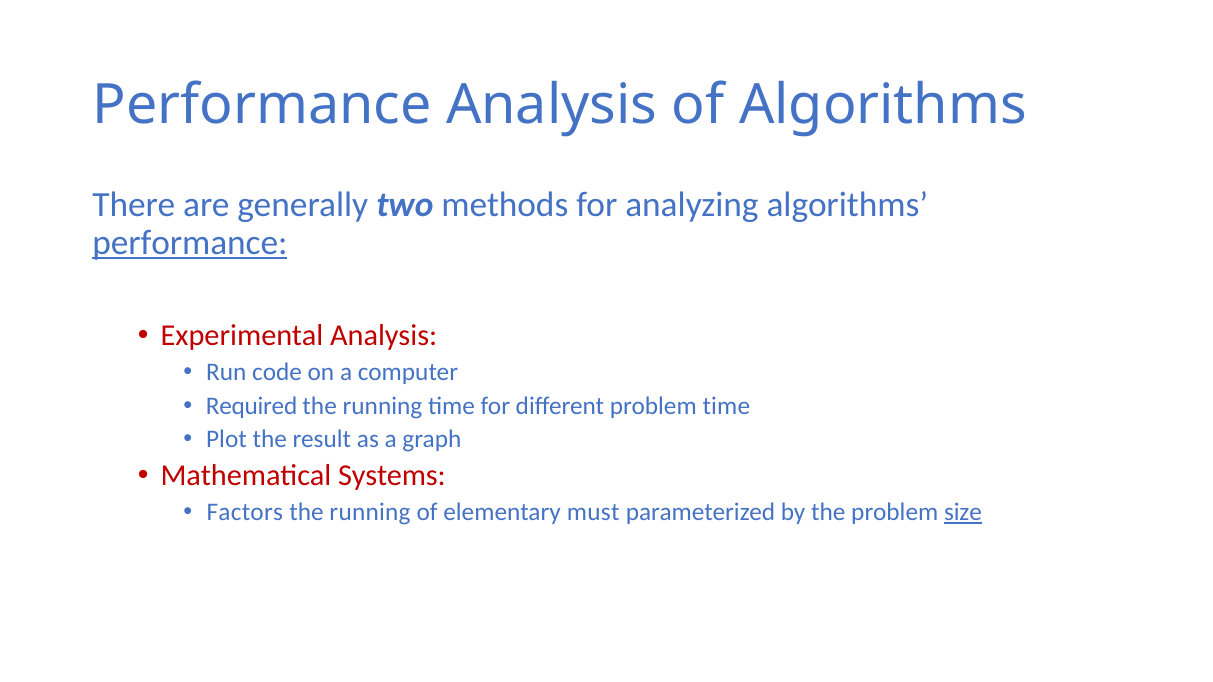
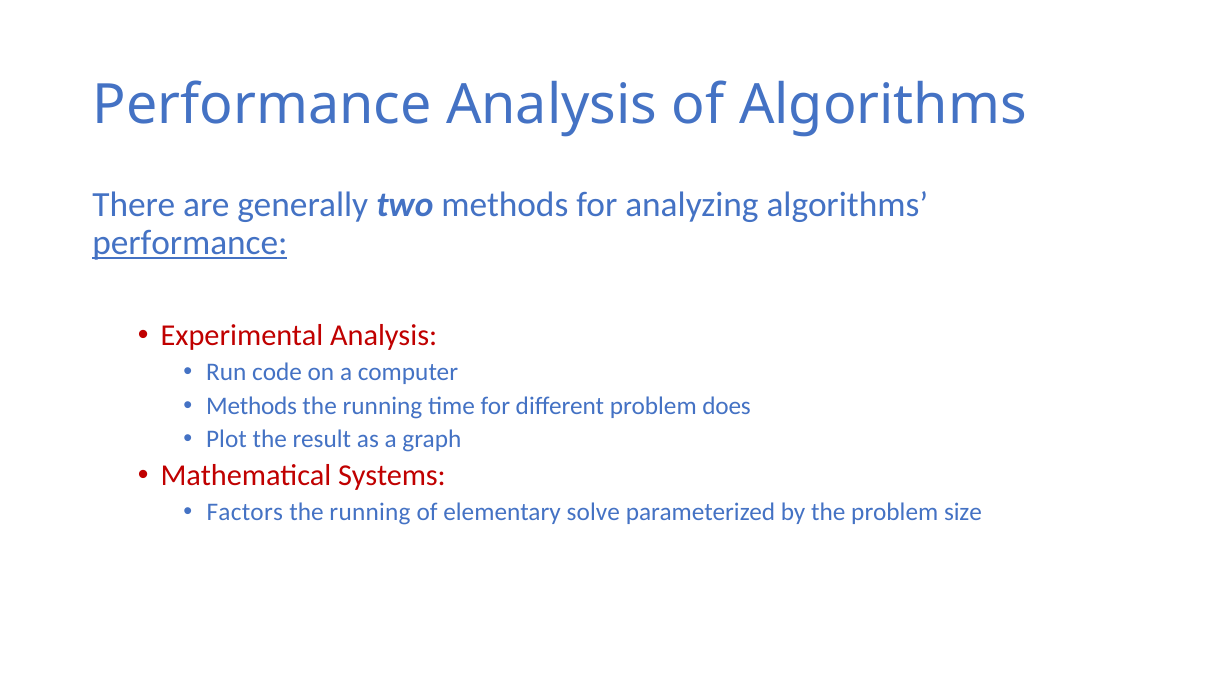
Required: Required -> Methods (252, 406)
problem time: time -> does (727, 406)
must: must -> solve (593, 512)
size underline: present -> none (963, 512)
